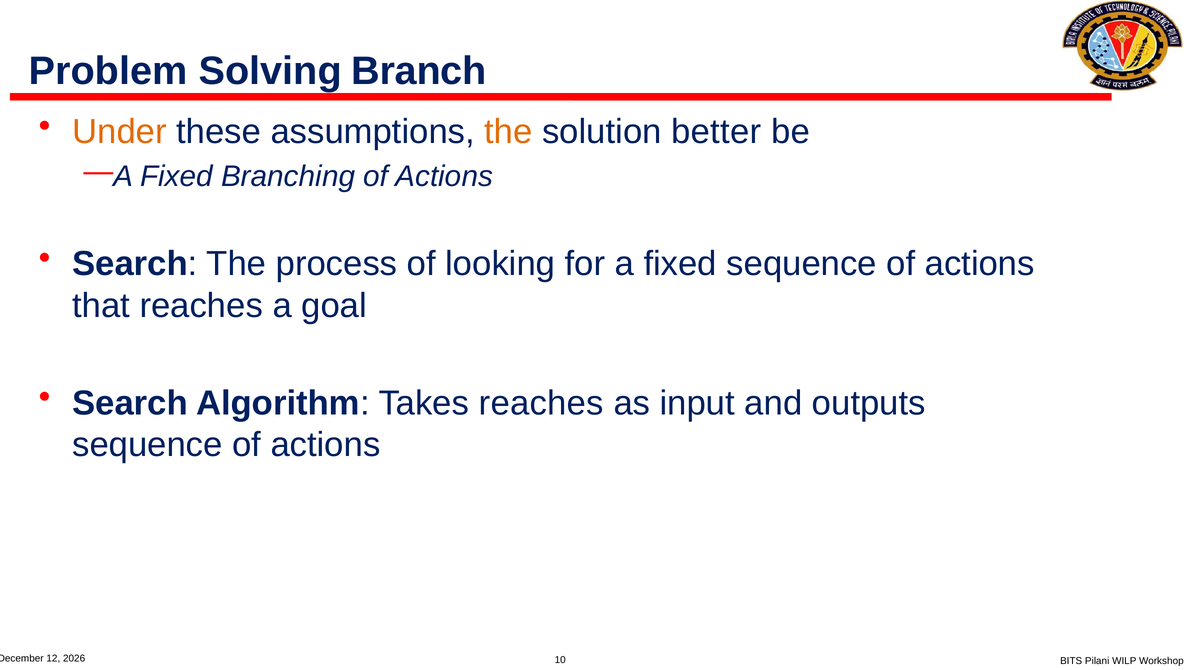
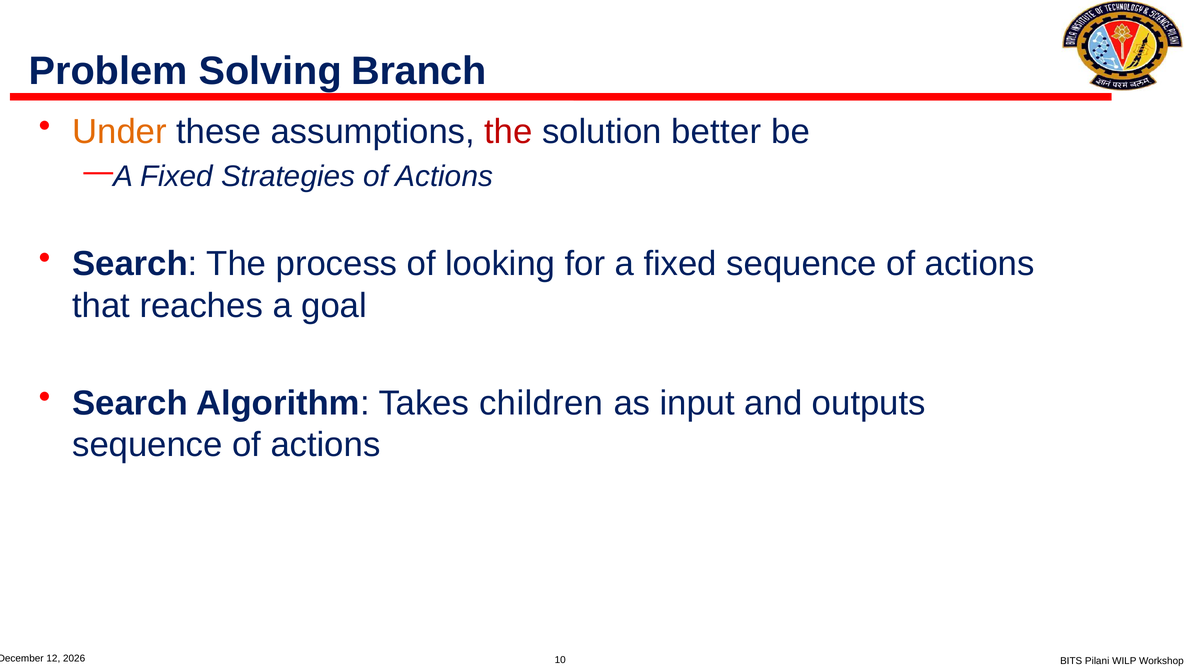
the colour: orange -> red (508, 132)
Branching: Branching -> Strategies (288, 176)
Takes reaches: reaches -> children (541, 403)
